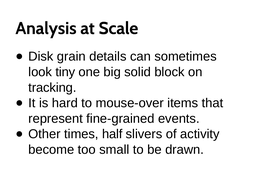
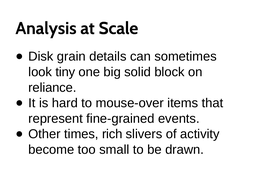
tracking: tracking -> reliance (52, 87)
half: half -> rich (112, 134)
